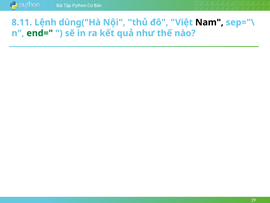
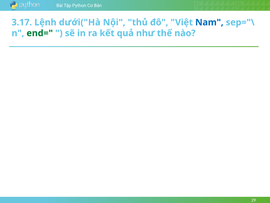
8.11: 8.11 -> 3.17 (22, 22)
dùng("Hà: dùng("Hà -> dưới("Hà (80, 22)
Nam colour: black -> blue (209, 22)
